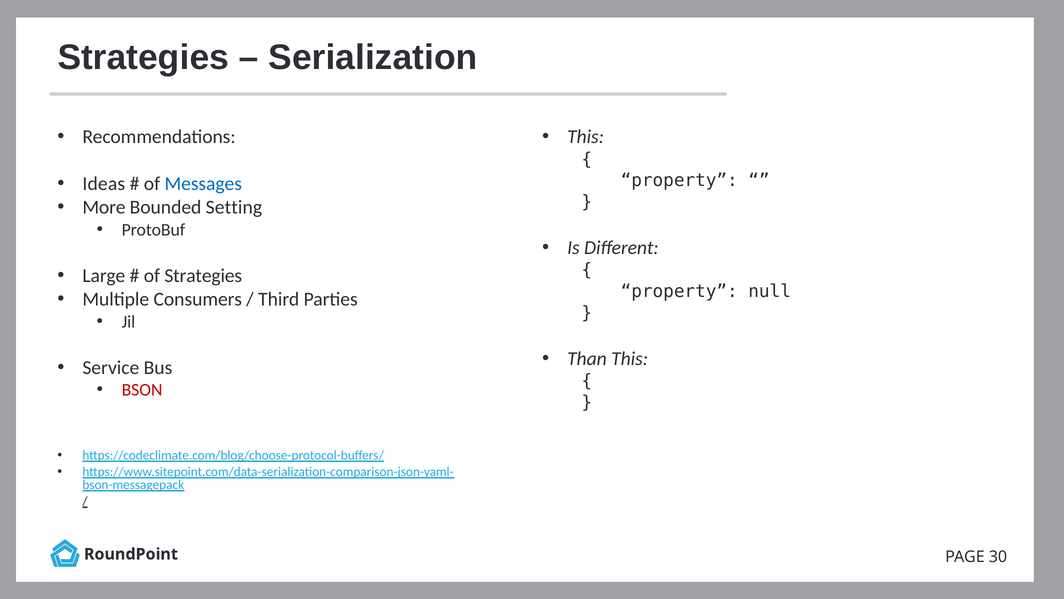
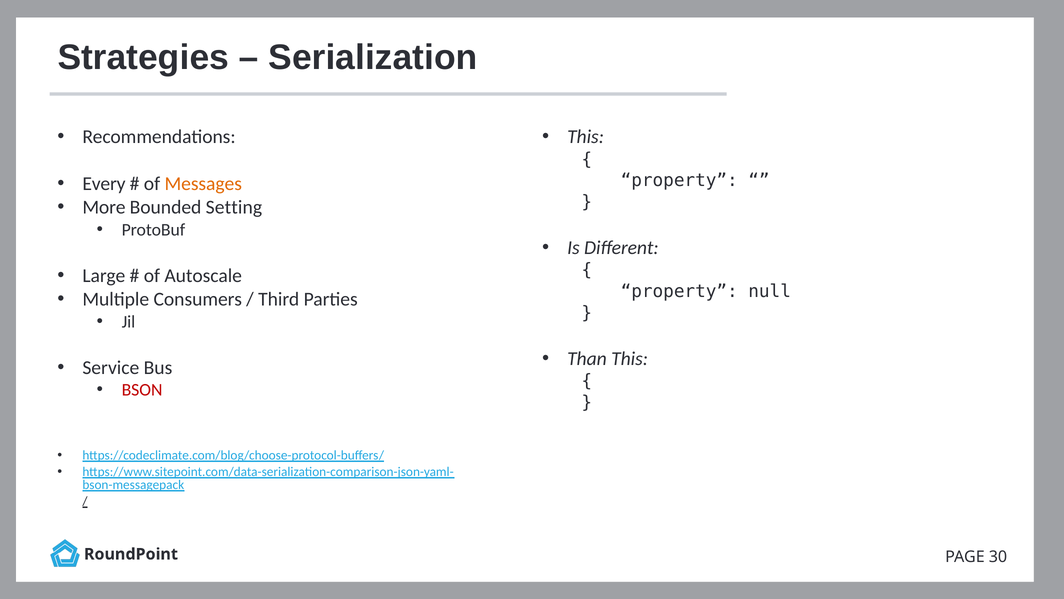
Ideas: Ideas -> Every (104, 184)
Messages colour: blue -> orange (203, 184)
of Strategies: Strategies -> Autoscale (203, 276)
